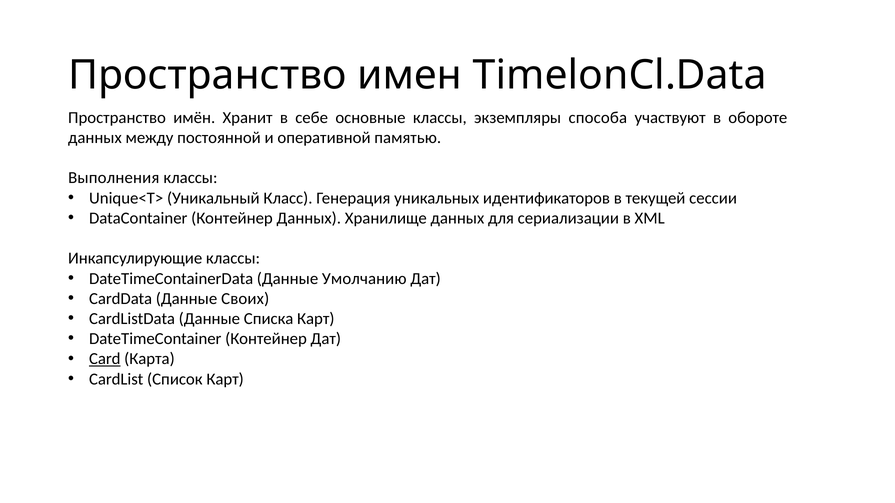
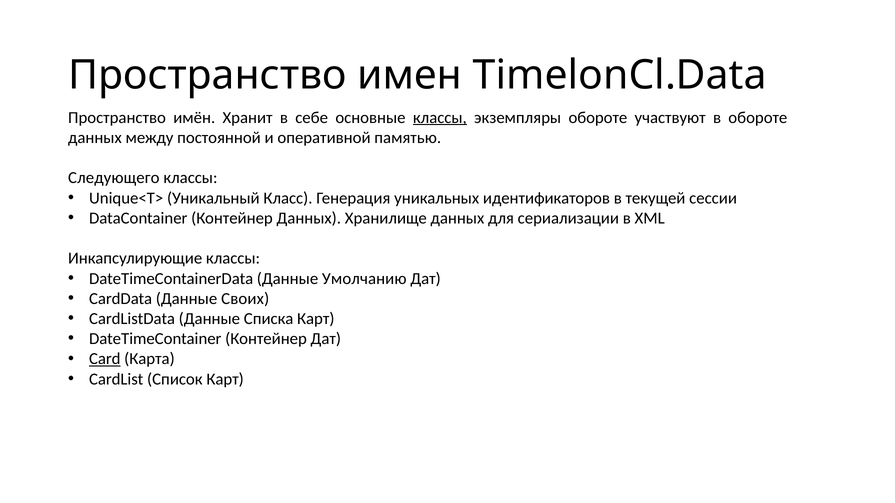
классы underline: none -> present (440, 118)
экземпляры способа: способа -> обороте (598, 118)
Выполнения: Выполнения -> Следующего (114, 178)
